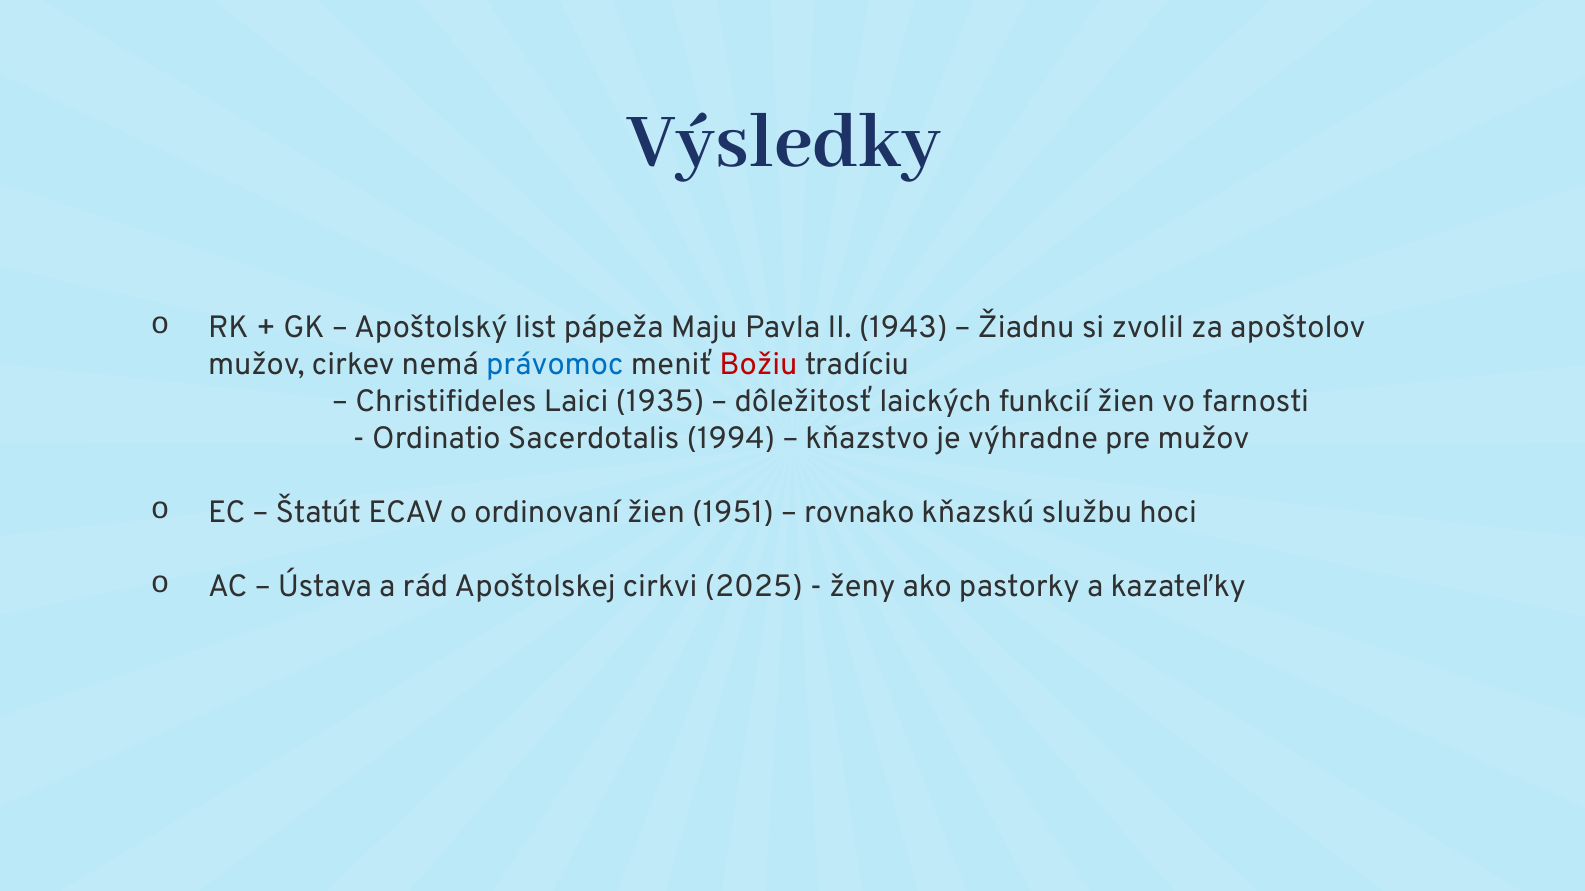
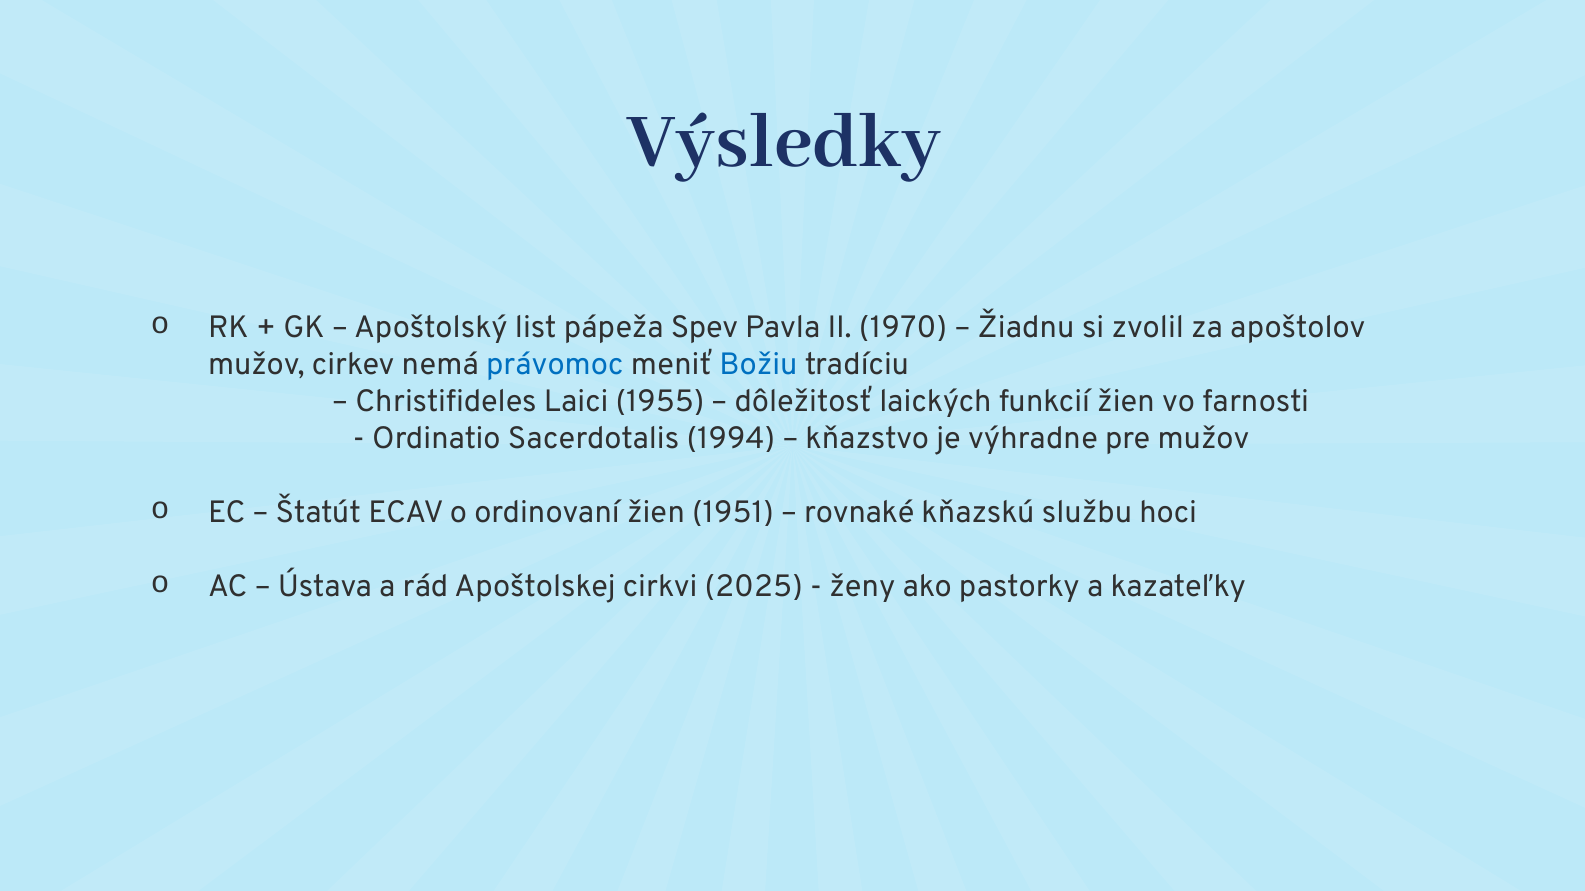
Maju: Maju -> Spev (704, 328)
1943: 1943 -> 1970 (903, 328)
Božiu colour: red -> blue (758, 365)
1935: 1935 -> 1955 (660, 402)
rovnako: rovnako -> rovnaké (859, 513)
